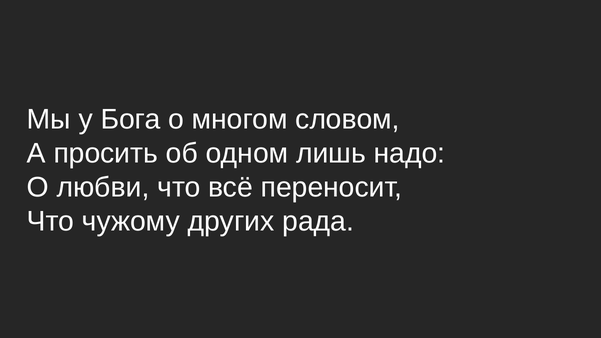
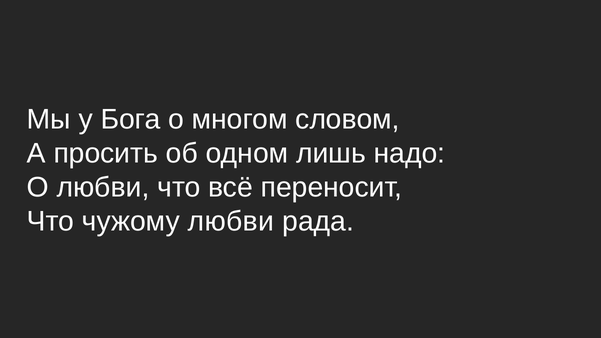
чужому других: других -> любви (231, 222)
